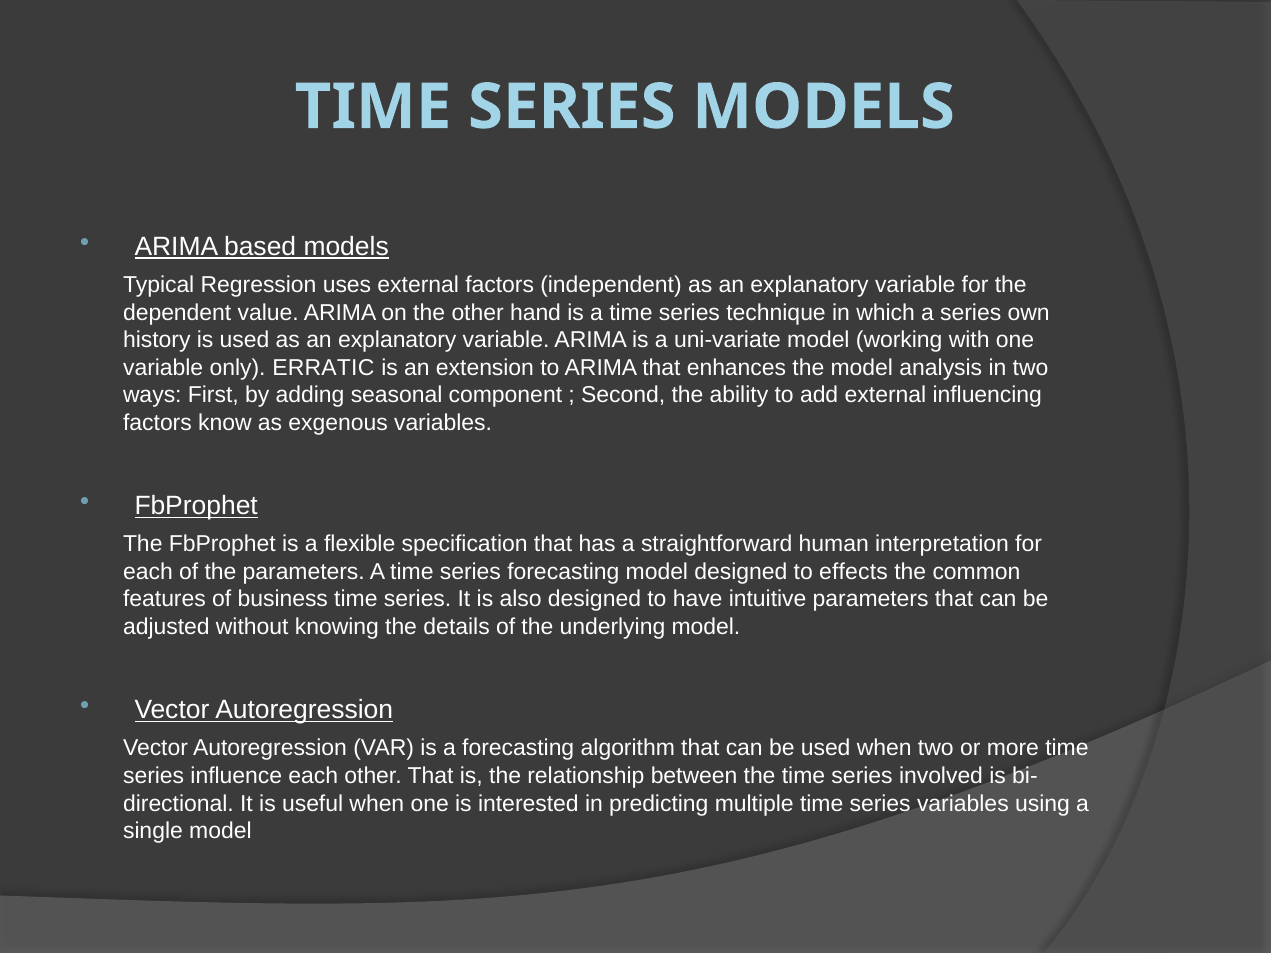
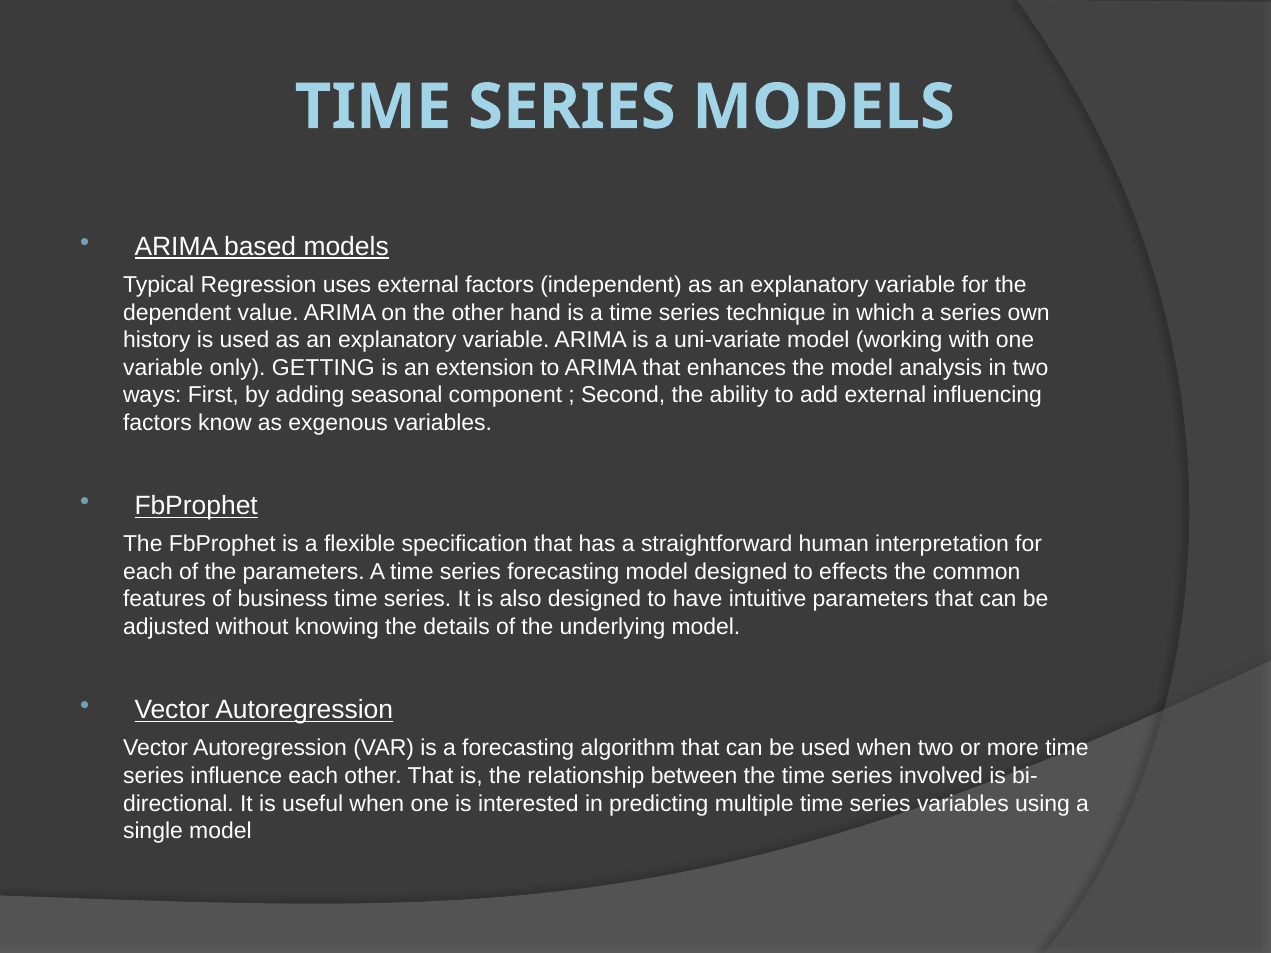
ERRATIC: ERRATIC -> GETTING (323, 368)
